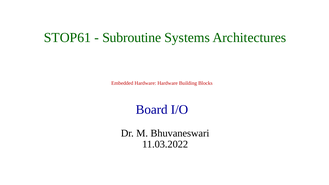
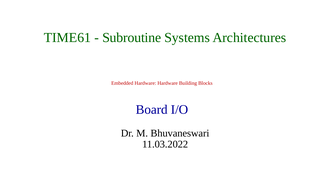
STOP61: STOP61 -> TIME61 (67, 38)
